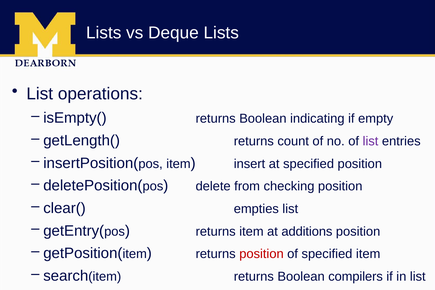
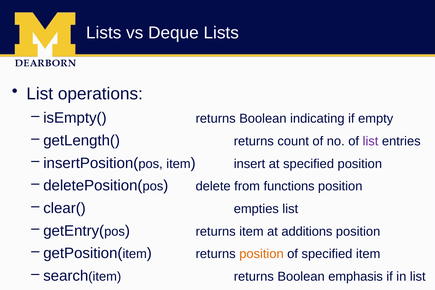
checking: checking -> functions (289, 186)
position colour: red -> orange (261, 254)
compilers: compilers -> emphasis (356, 277)
